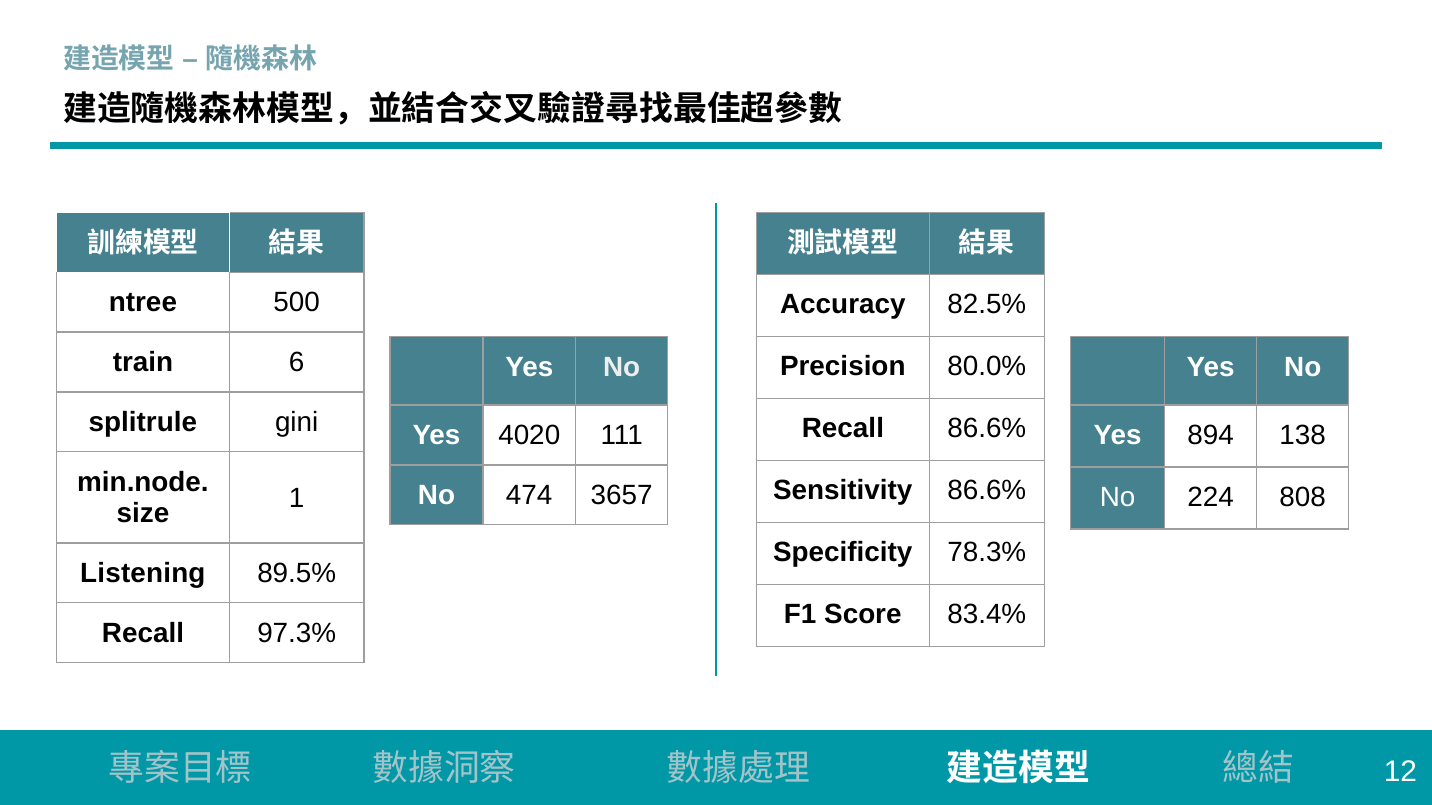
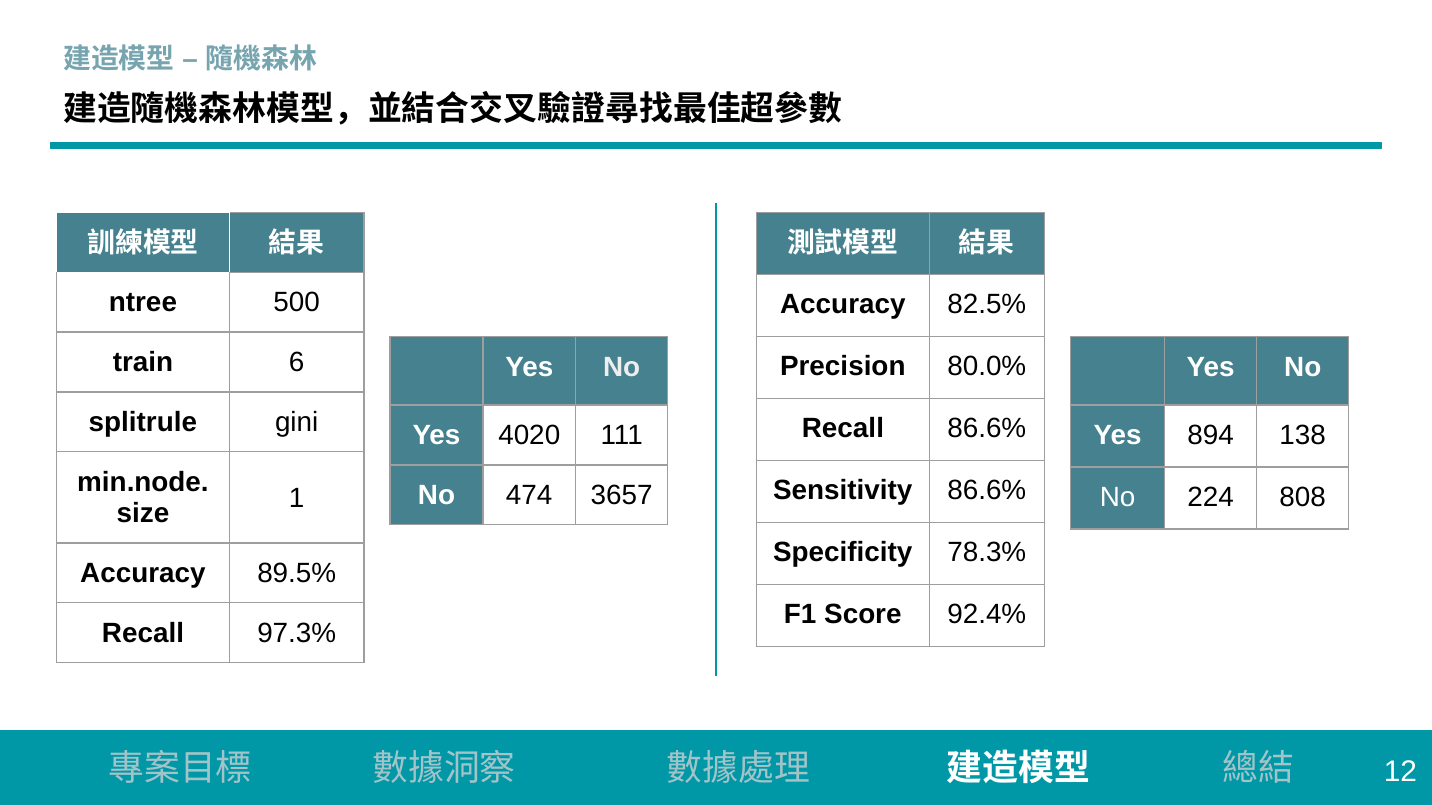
Listening: Listening -> Accuracy (143, 574)
83.4%: 83.4% -> 92.4% (987, 615)
